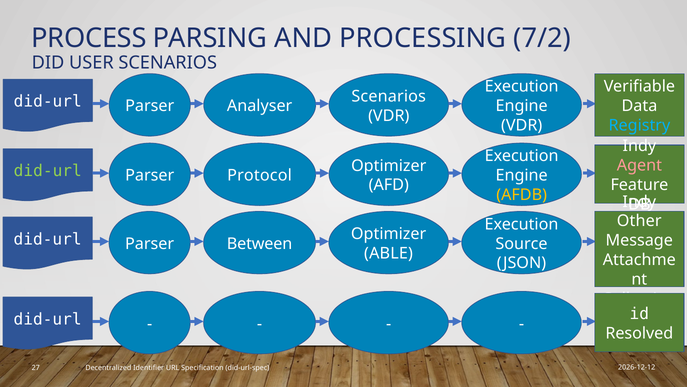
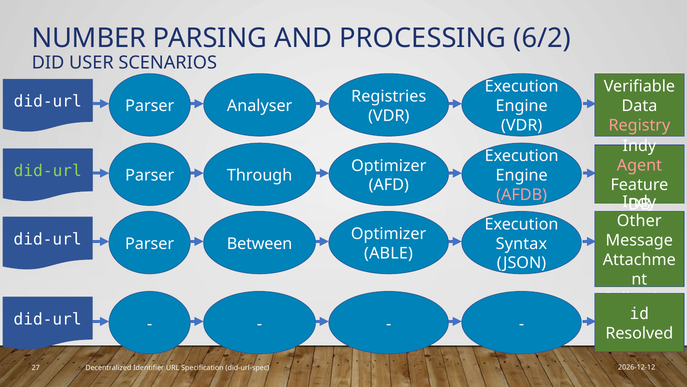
PROCESS: PROCESS -> NUMBER (89, 38)
7/2: 7/2 -> 6/2 (542, 38)
Scenarios: Scenarios -> Registries (389, 96)
Registry colour: light blue -> pink (639, 125)
Protocol: Protocol -> Through (260, 175)
AFDB colour: yellow -> pink (522, 195)
Source: Source -> Syntax (521, 243)
